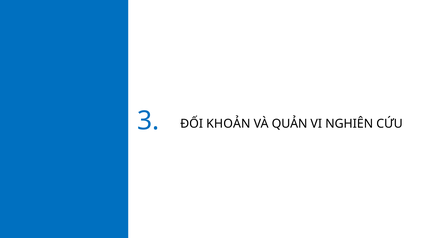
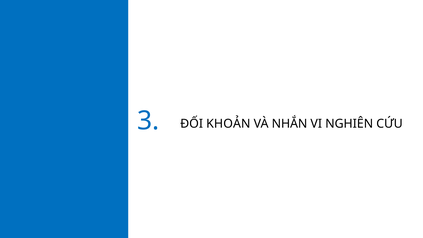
QUẢN: QUẢN -> NHẮN (290, 124)
